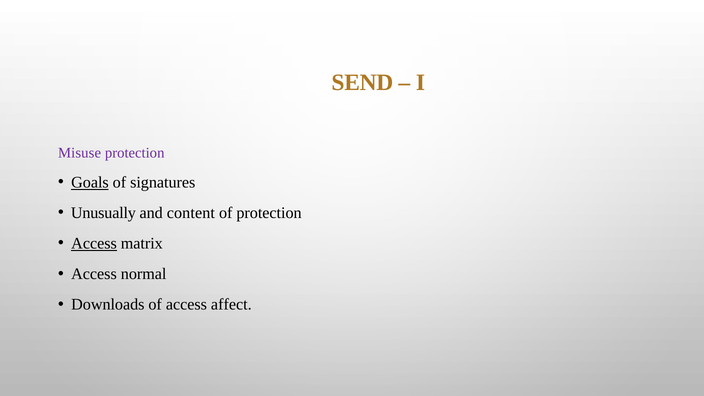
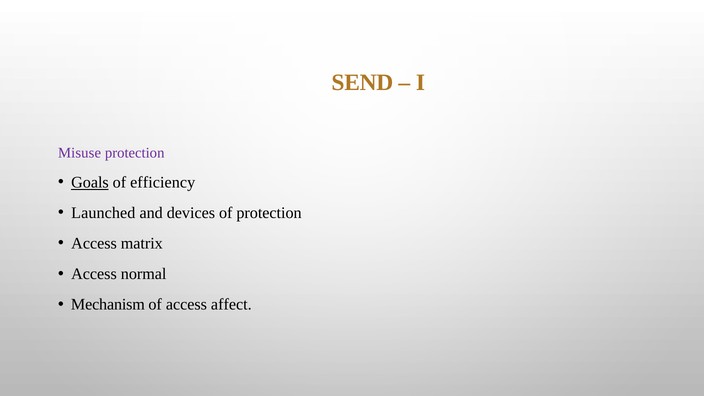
signatures: signatures -> efficiency (163, 182)
Unusually: Unusually -> Launched (103, 213)
content: content -> devices (191, 213)
Access underline: present -> none (94, 244)
Downloads: Downloads -> Mechanism (108, 305)
